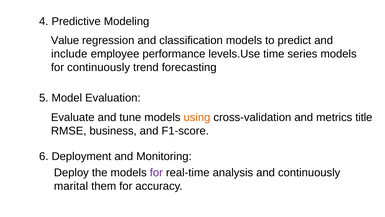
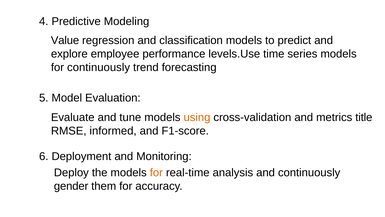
include: include -> explore (69, 54)
business: business -> informed (113, 131)
for colour: purple -> orange (156, 172)
marital: marital -> gender (71, 186)
